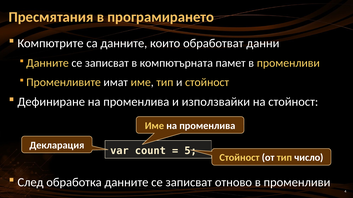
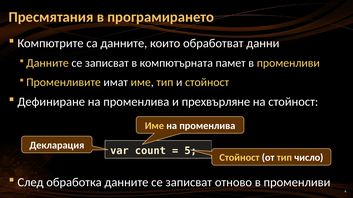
използвайки: използвайки -> прехвърляне (216, 102)
